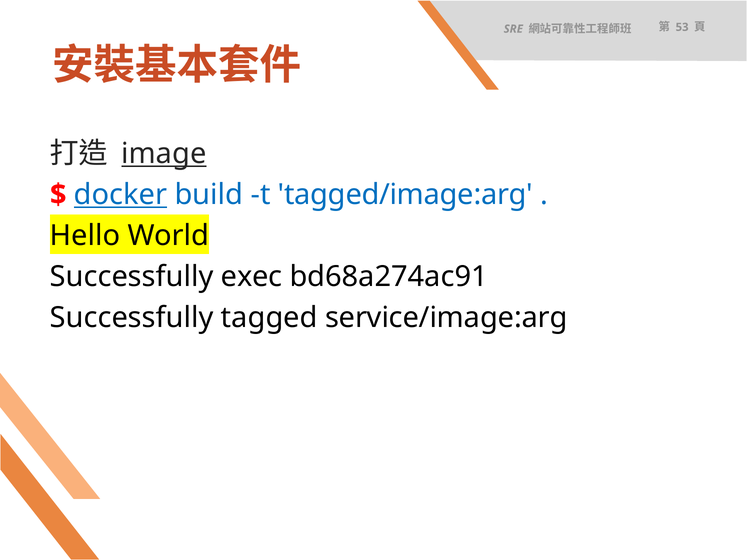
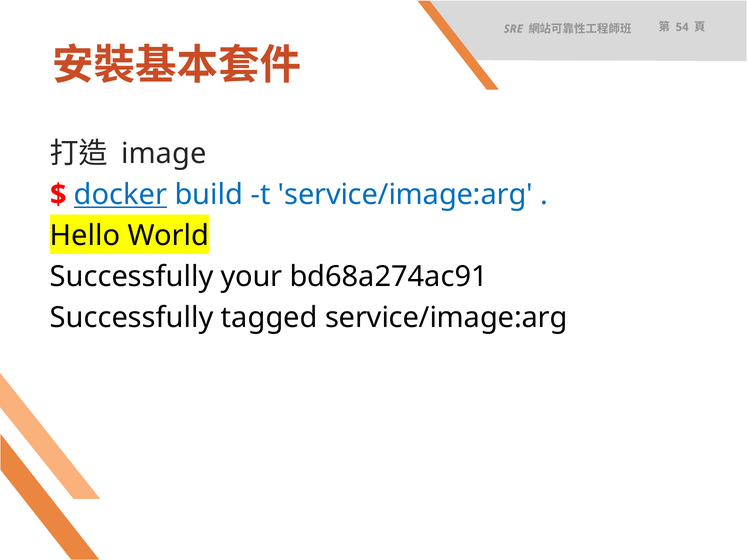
53: 53 -> 54 (682, 27)
image underline: present -> none (164, 154)
t tagged/image:arg: tagged/image:arg -> service/image:arg (405, 195)
exec: exec -> your (252, 277)
